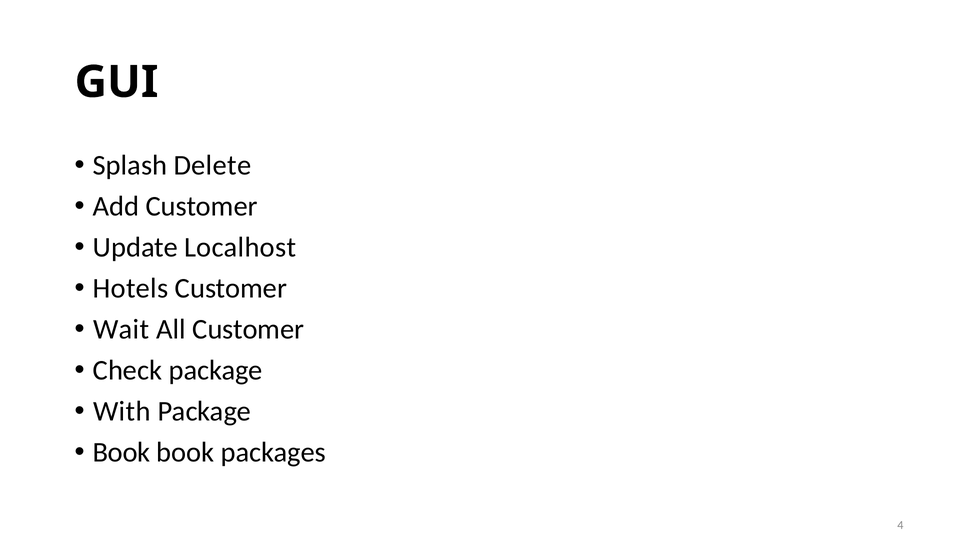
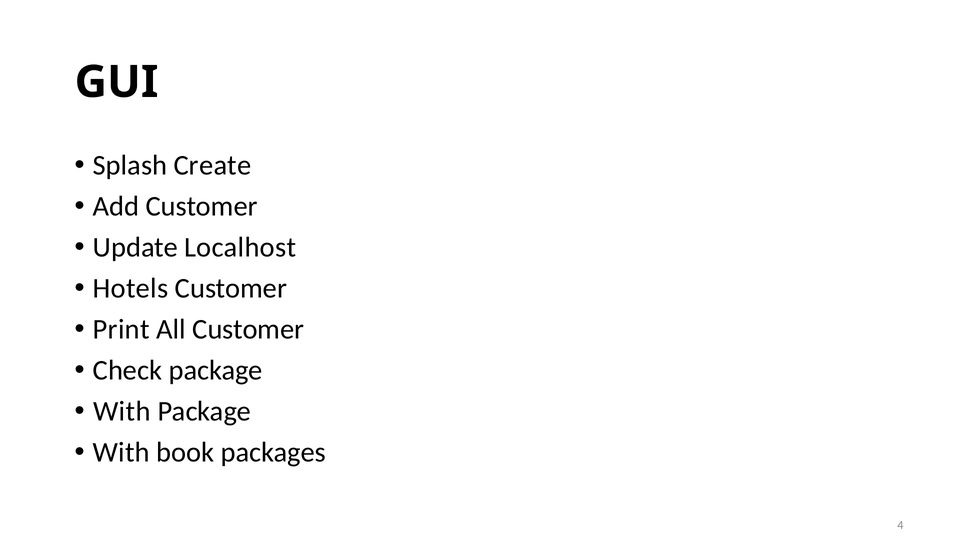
Delete: Delete -> Create (212, 165)
Wait: Wait -> Print (121, 329)
Book: Book -> With (121, 452)
